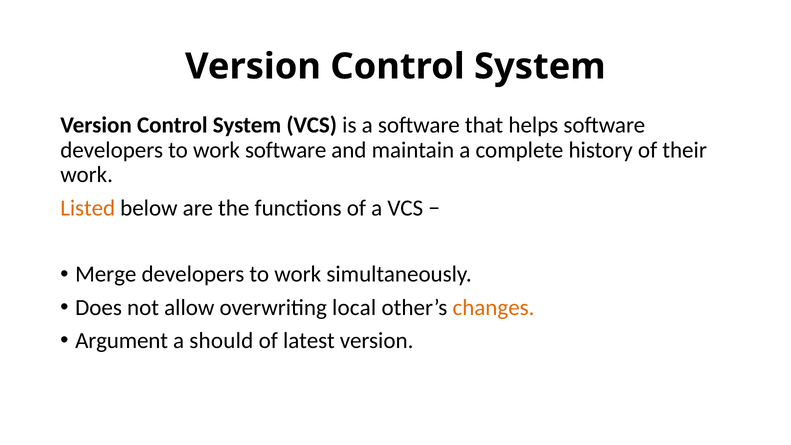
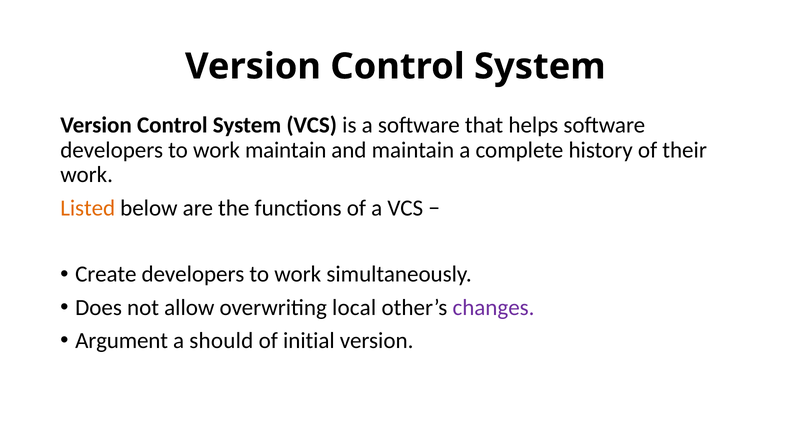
work software: software -> maintain (286, 150)
Merge: Merge -> Create (106, 274)
changes colour: orange -> purple (494, 307)
latest: latest -> initial (309, 341)
